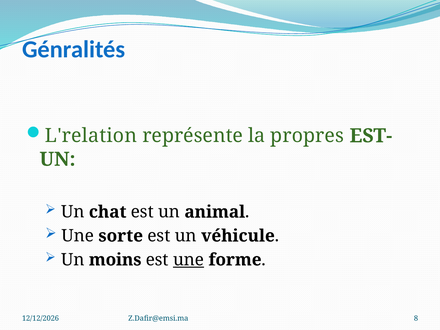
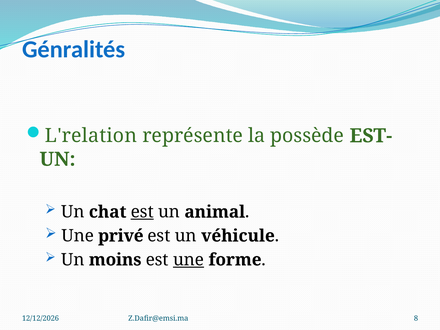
propres: propres -> possède (307, 136)
est underline: none -> present (142, 212)
sorte: sorte -> privé (121, 236)
